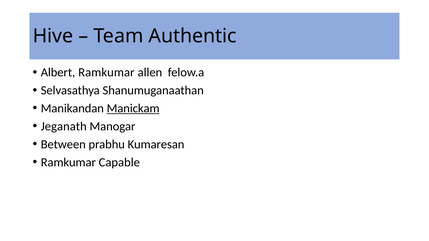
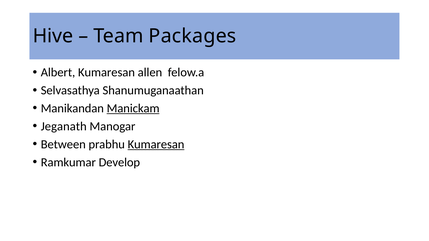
Authentic: Authentic -> Packages (193, 36)
Albert Ramkumar: Ramkumar -> Kumaresan (106, 73)
Kumaresan underline: none -> present (156, 144)
Capable: Capable -> Develop (119, 162)
